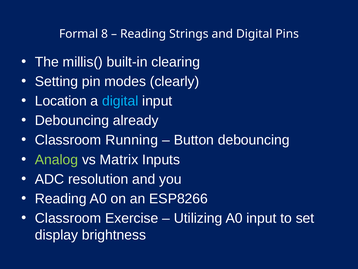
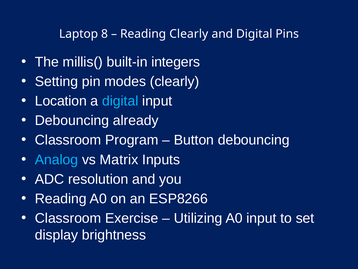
Formal: Formal -> Laptop (79, 34)
Reading Strings: Strings -> Clearly (189, 34)
clearing: clearing -> integers (176, 62)
Running: Running -> Program (132, 140)
Analog colour: light green -> light blue (57, 159)
